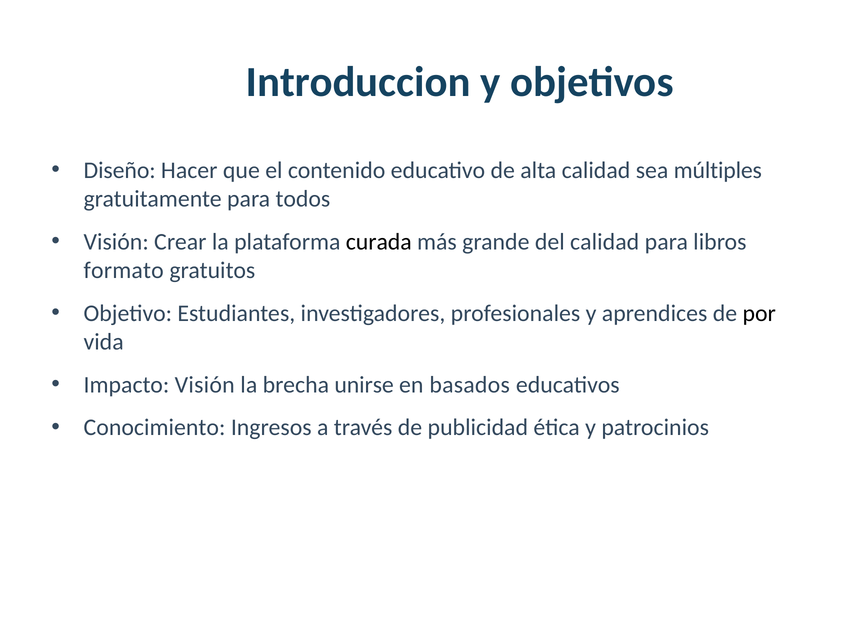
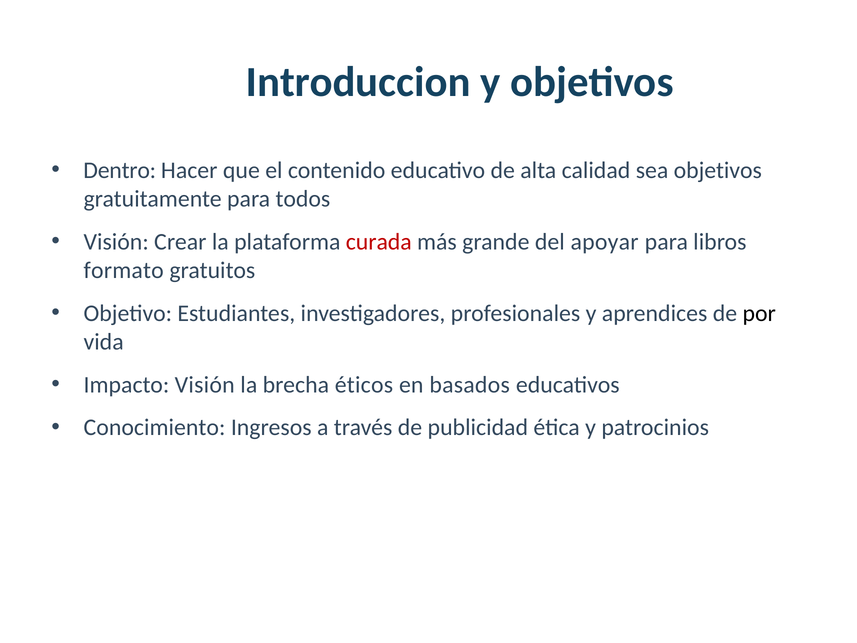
Diseño: Diseño -> Dentro (120, 170)
sea múltiples: múltiples -> objetivos (718, 170)
curada colour: black -> red (379, 242)
del calidad: calidad -> apoyar (605, 242)
unirse: unirse -> éticos (364, 385)
